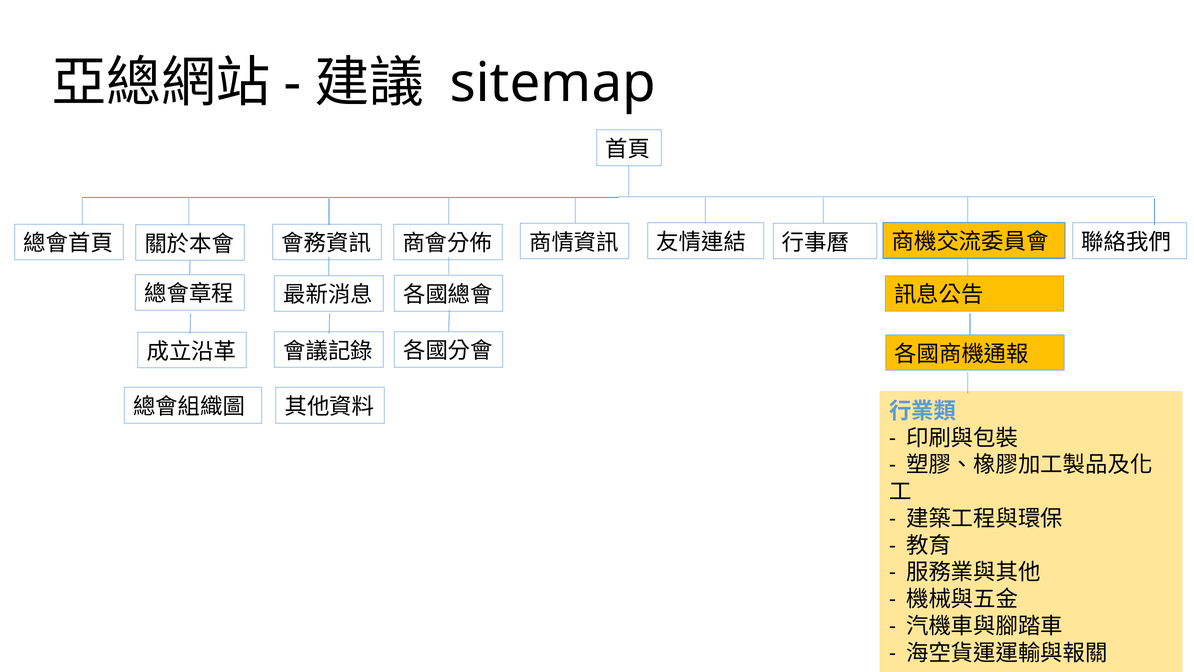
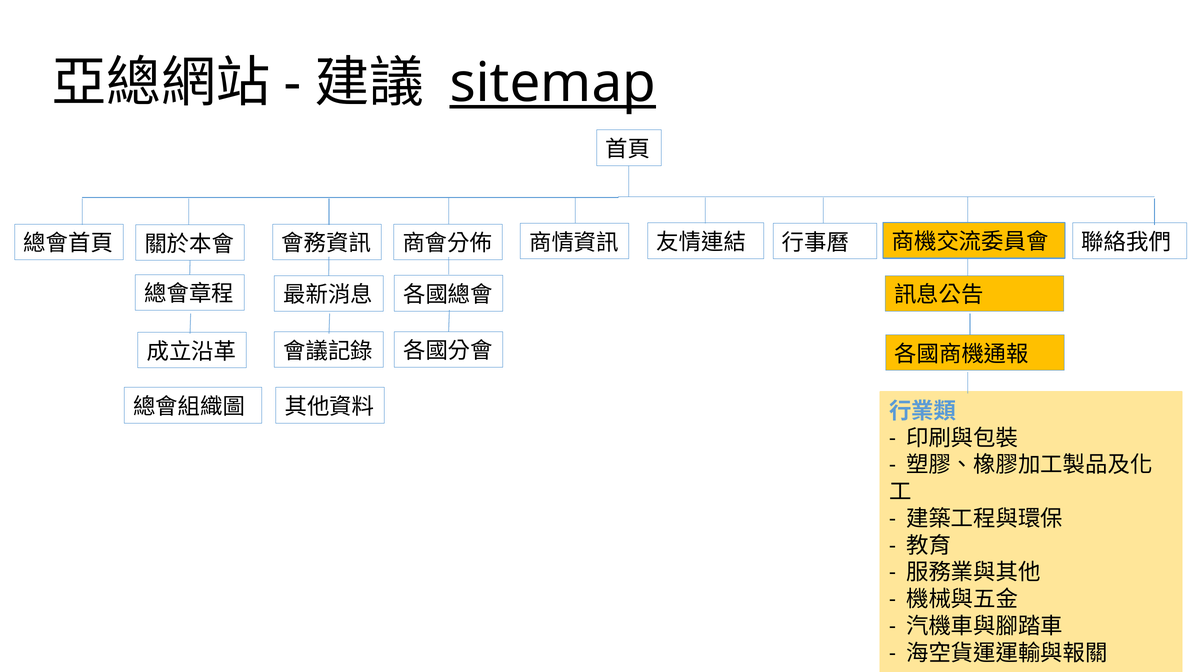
sitemap underline: none -> present (553, 83)
